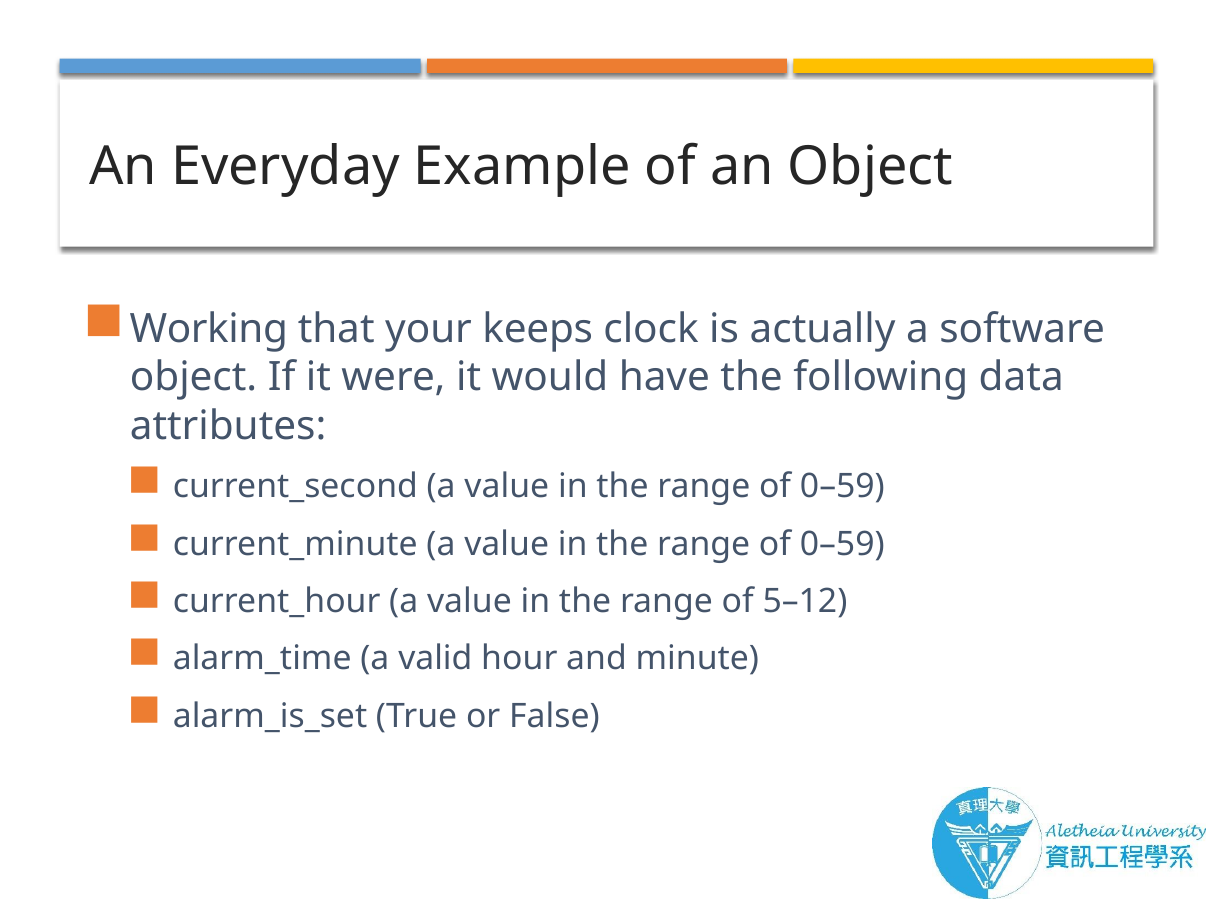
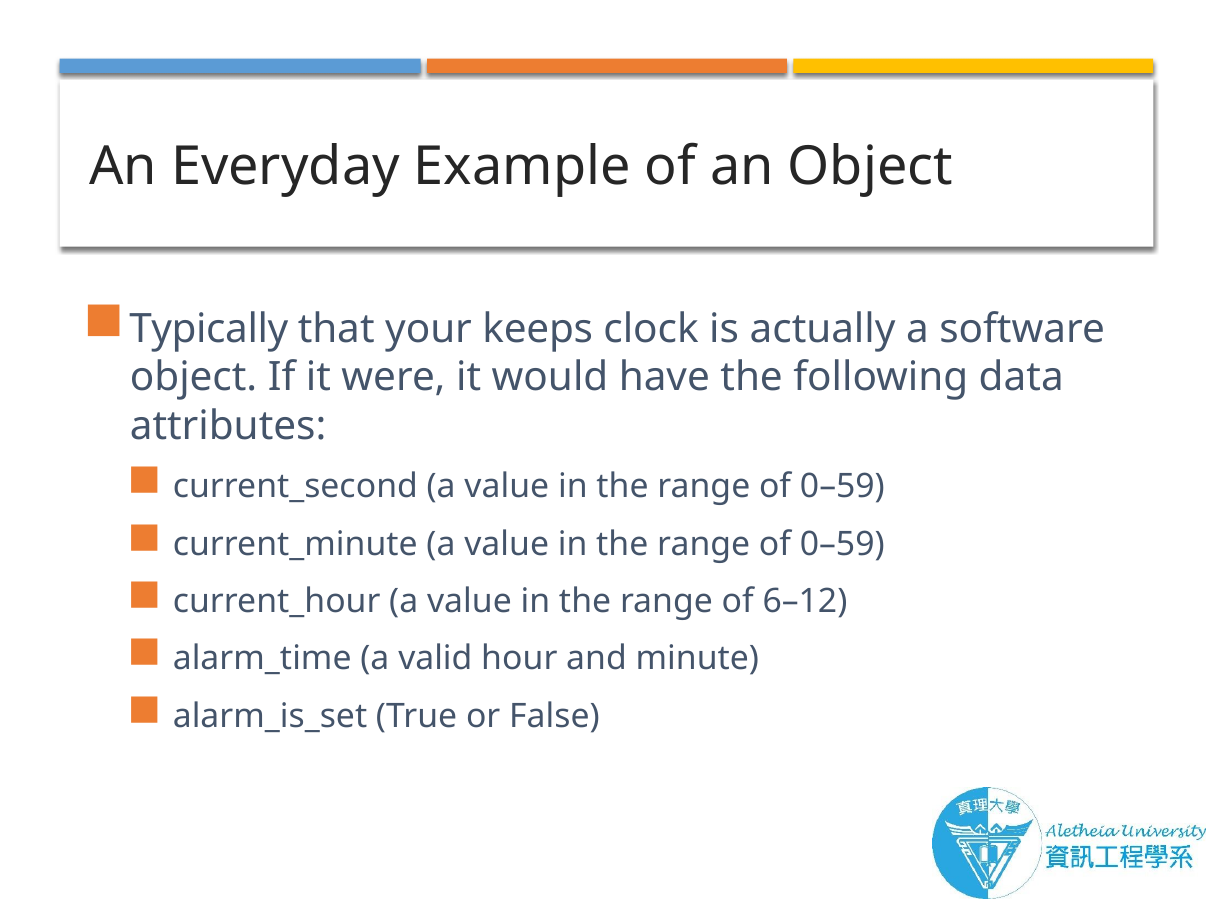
Working: Working -> Typically (209, 329)
5–12: 5–12 -> 6–12 (805, 602)
